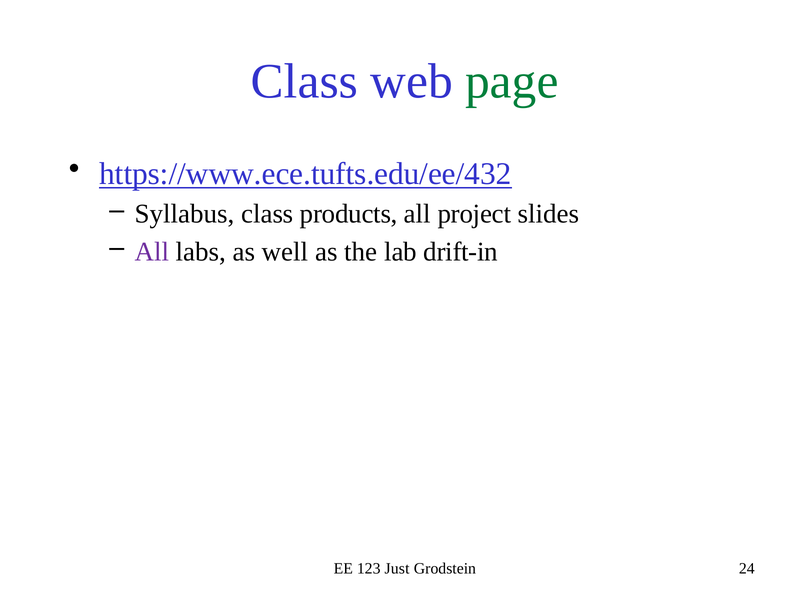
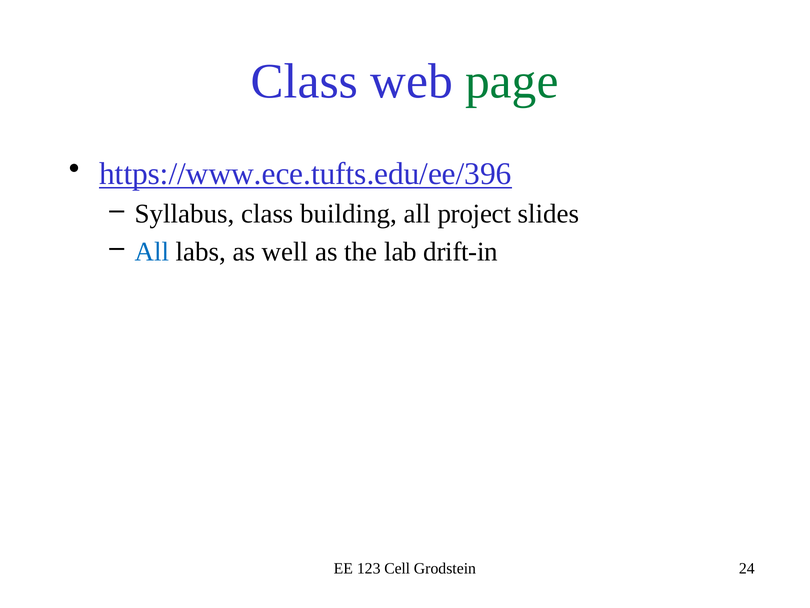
https://www.ece.tufts.edu/ee/432: https://www.ece.tufts.edu/ee/432 -> https://www.ece.tufts.edu/ee/396 (305, 174)
products: products -> building (349, 214)
All colour: purple -> blue (152, 252)
Just: Just -> Cell (397, 568)
